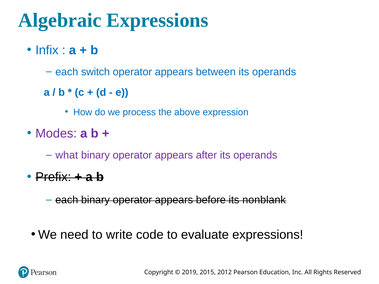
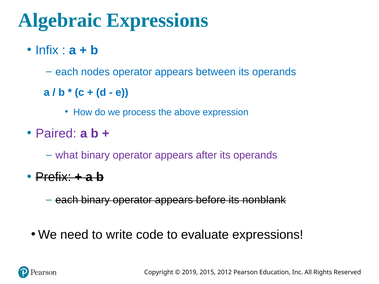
switch: switch -> nodes (95, 72)
Modes: Modes -> Paired (56, 134)
